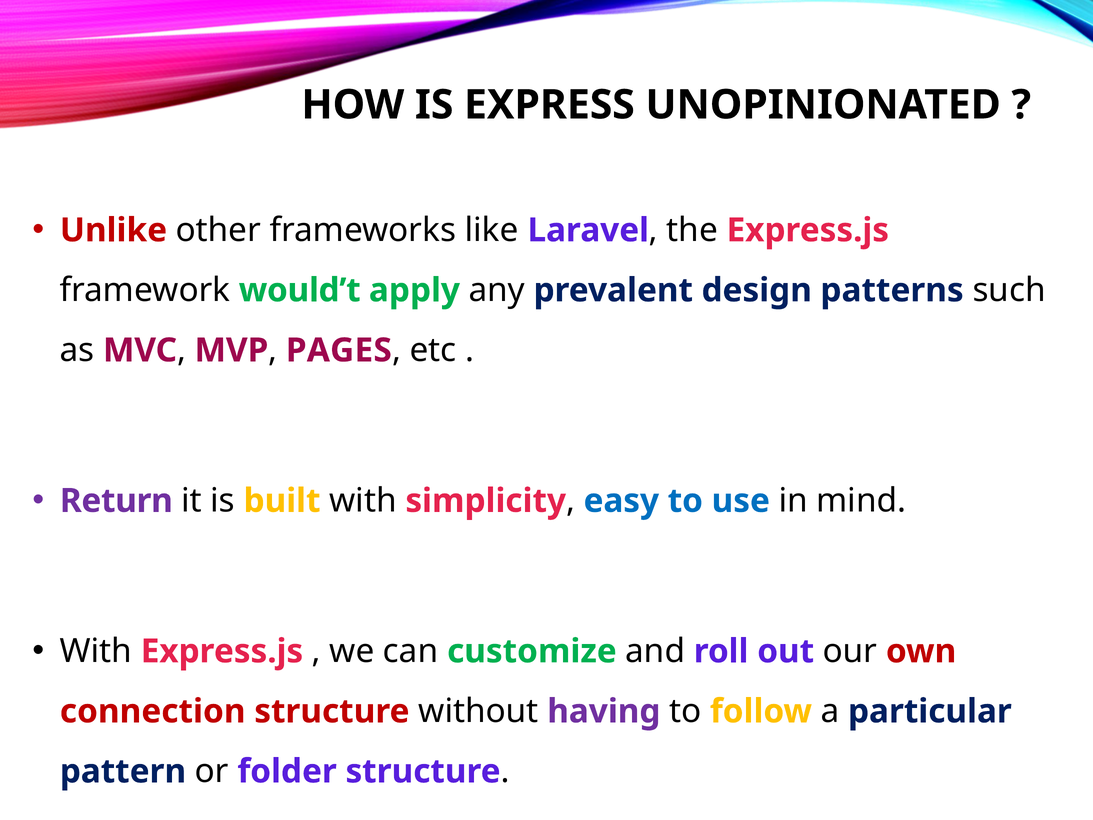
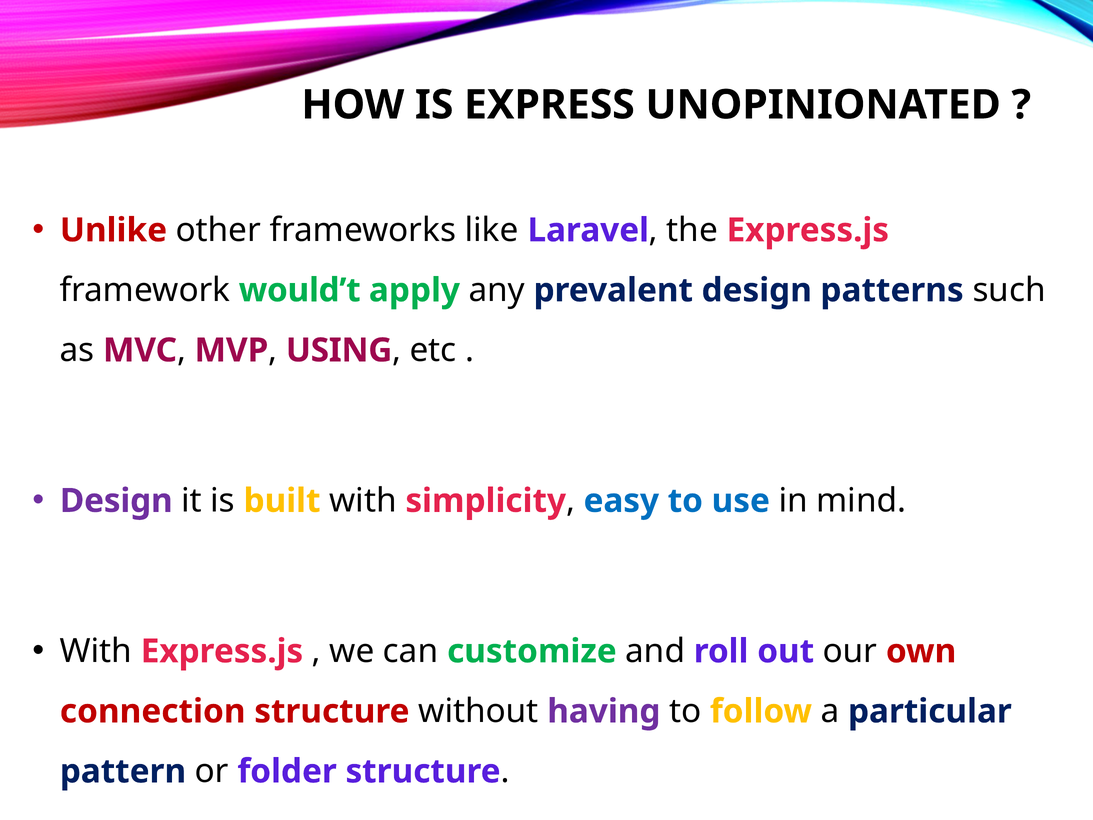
PAGES: PAGES -> USING (339, 350)
Return: Return -> Design (116, 501)
